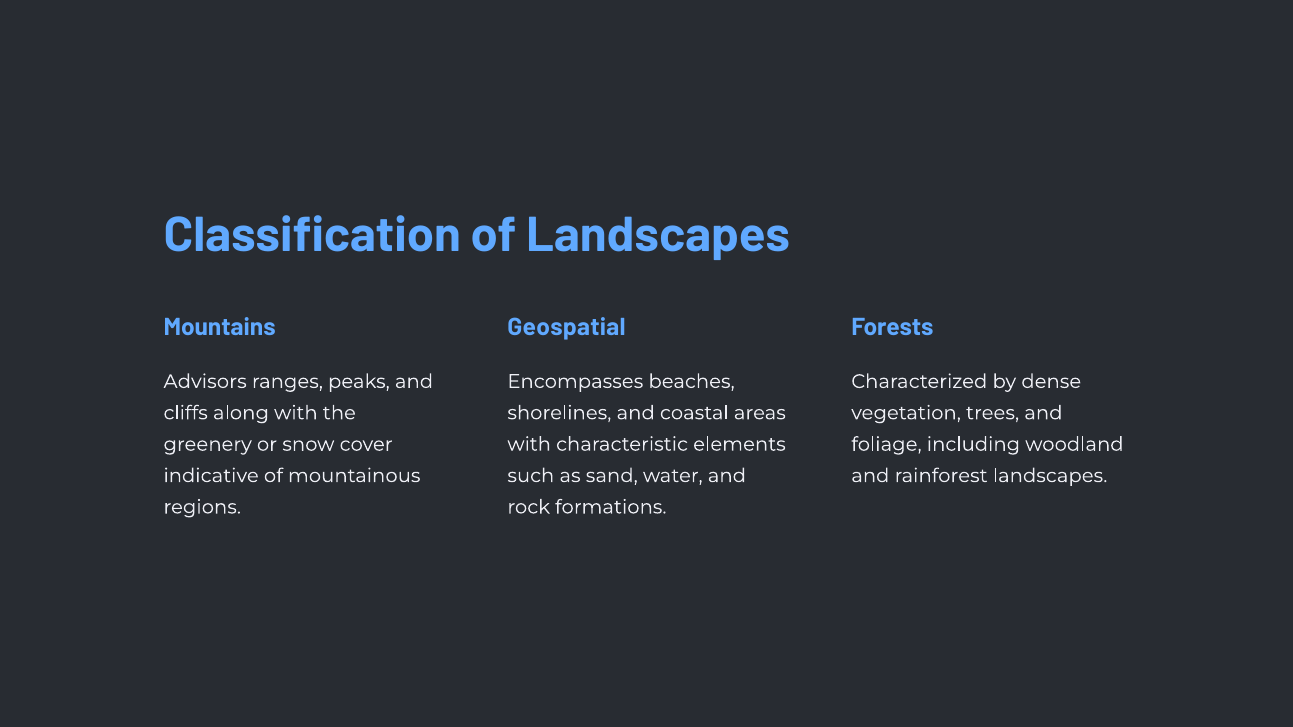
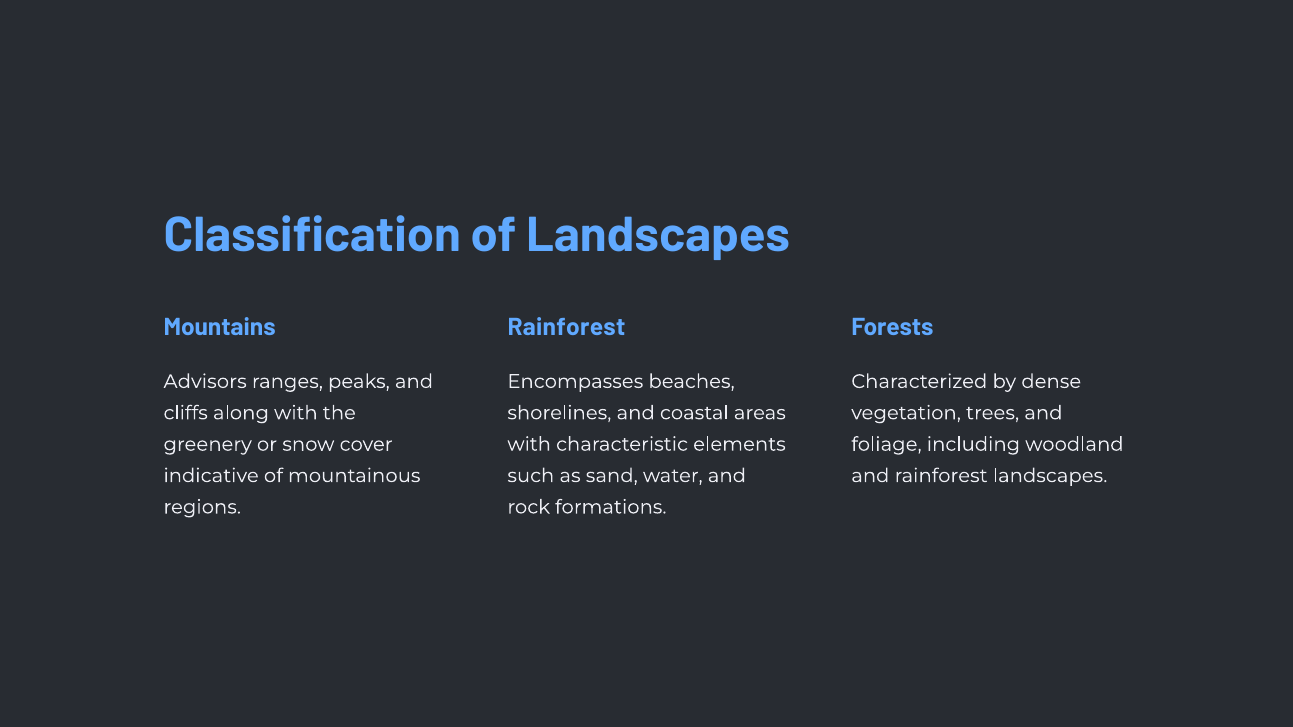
Geospatial: Geospatial -> Rainforest (567, 328)
